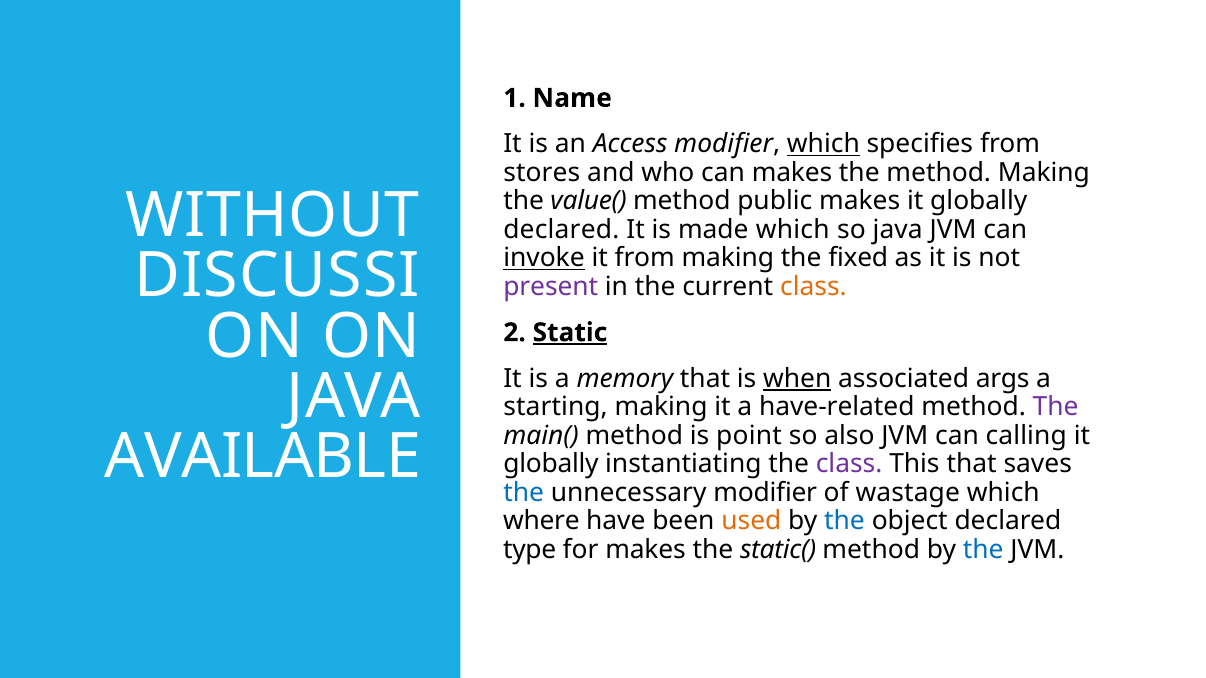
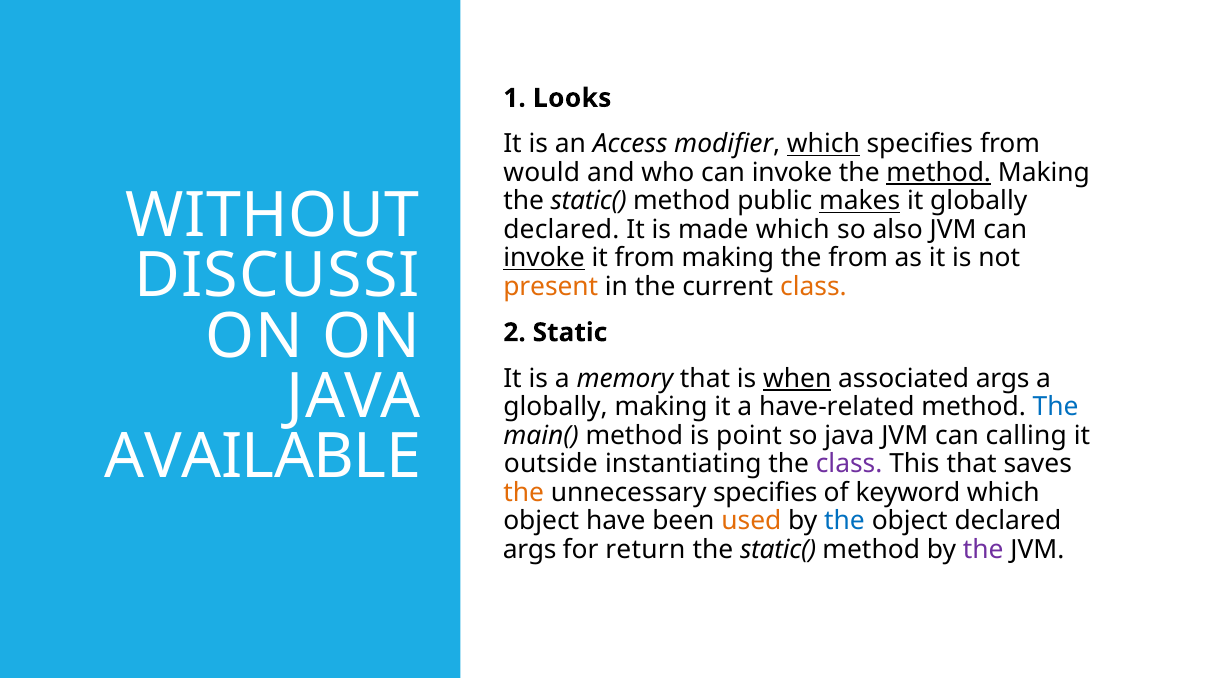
Name: Name -> Looks (572, 98)
stores: stores -> would (542, 173)
who can makes: makes -> invoke (792, 173)
method underline: none -> present (939, 173)
value(: value( -> static( (589, 201)
makes underline: none -> present (860, 201)
so java: java -> also (898, 230)
the fixed: fixed -> from (858, 258)
present colour: purple -> orange (551, 287)
Static underline: present -> none (570, 333)
starting: starting -> globally (556, 407)
The colour: purple -> blue (1056, 407)
so also: also -> java (849, 436)
globally: globally -> outside (551, 464)
the colour: blue -> orange (524, 493)
unnecessary modifier: modifier -> specifies (765, 493)
wastage: wastage -> keyword (908, 493)
where: where -> object (541, 521)
type: type -> args (530, 550)
for makes: makes -> return (645, 550)
the colour: blue -> purple (983, 550)
